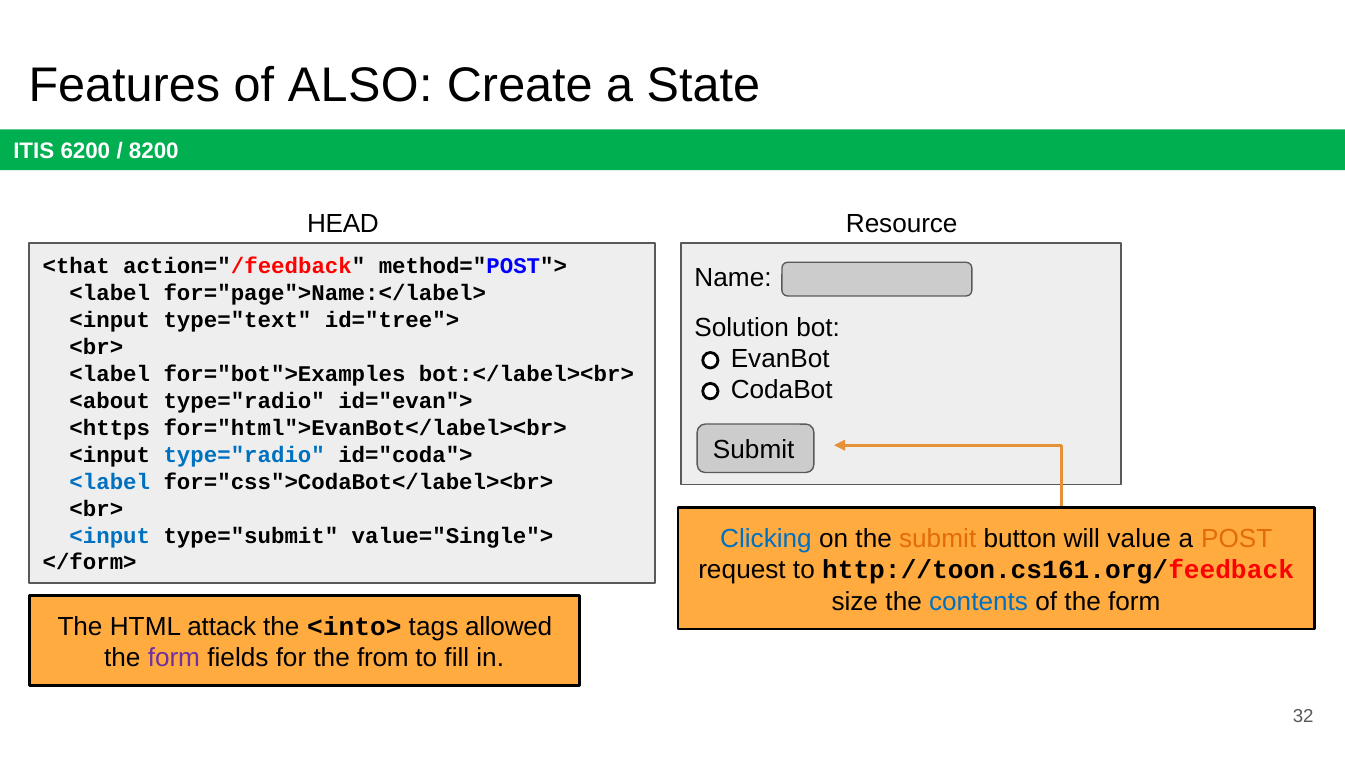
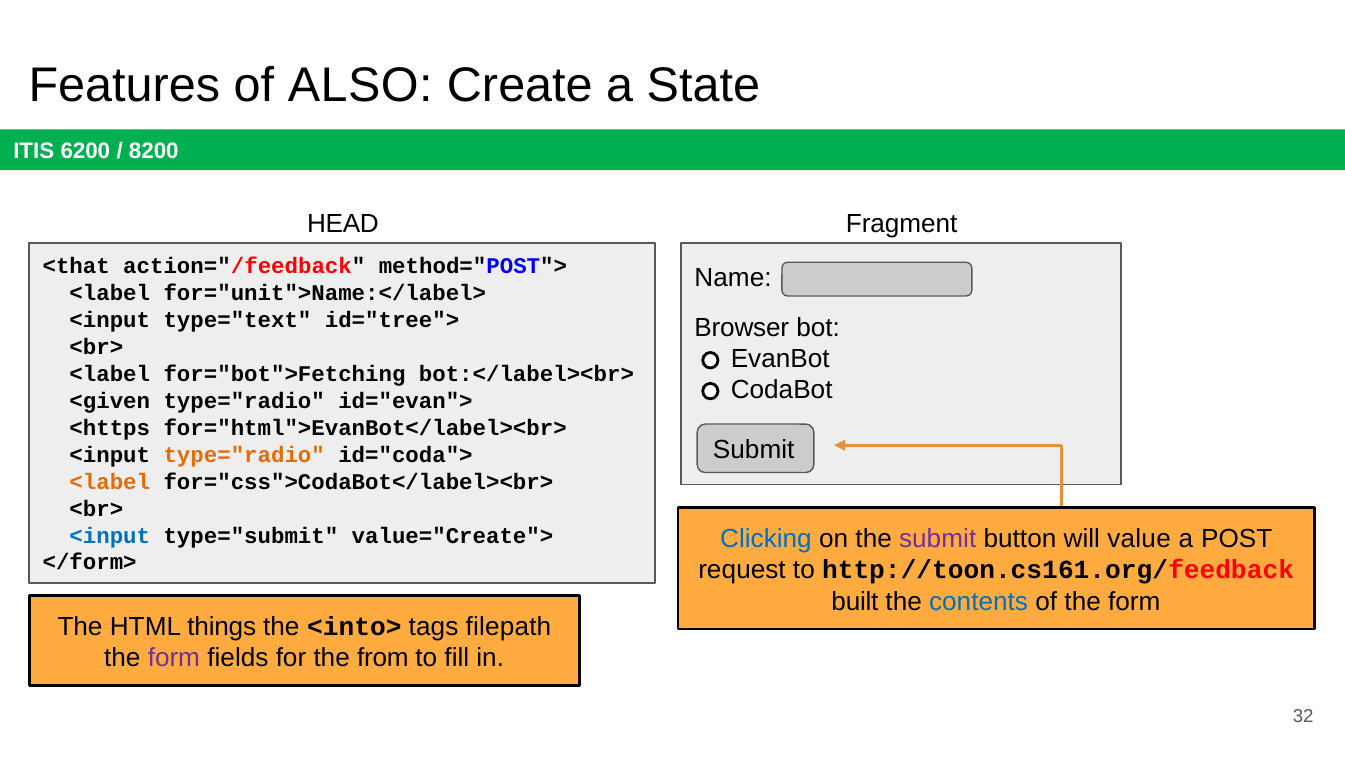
Resource: Resource -> Fragment (902, 224)
for="page">Name:</label>: for="page">Name:</label> -> for="unit">Name:</label> (325, 293)
Solution: Solution -> Browser (742, 327)
for="bot">Examples: for="bot">Examples -> for="bot">Fetching (285, 374)
<about: <about -> <given (110, 401)
type="radio colour: blue -> orange (244, 455)
<label colour: blue -> orange (110, 482)
submit colour: orange -> purple (938, 539)
POST colour: orange -> black (1237, 539)
value="Single">: value="Single"> -> value="Create"> (453, 535)
size: size -> built (855, 601)
attack: attack -> things (222, 626)
allowed: allowed -> filepath (508, 626)
